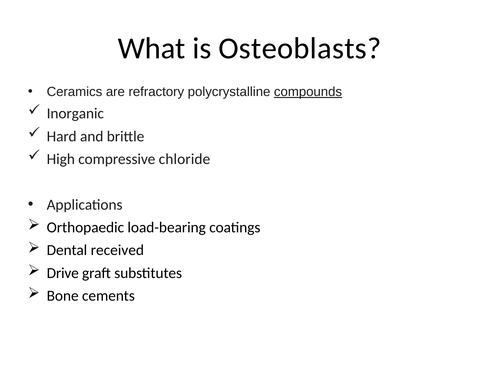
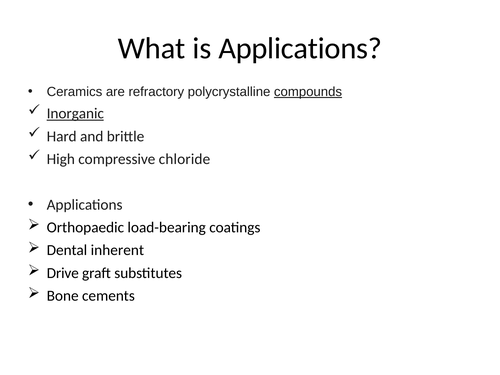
is Osteoblasts: Osteoblasts -> Applications (300, 48)
Inorganic underline: none -> present (75, 114)
received: received -> inherent (117, 250)
